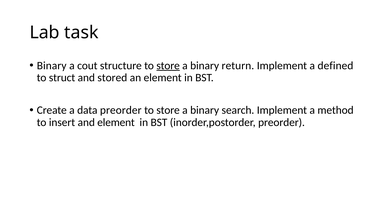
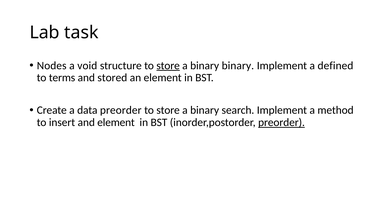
Binary: Binary -> Nodes (52, 65)
cout: cout -> void (87, 65)
binary return: return -> binary (238, 65)
struct: struct -> terms (62, 78)
preorder underline: none -> present (282, 122)
